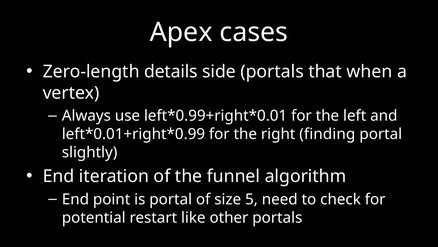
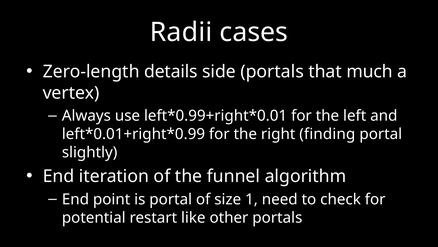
Apex: Apex -> Radii (181, 32)
when: when -> much (370, 72)
5: 5 -> 1 (252, 199)
